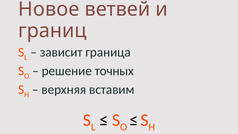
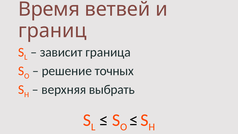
Новое: Новое -> Время (49, 9)
вставим: вставим -> выбрать (112, 89)
